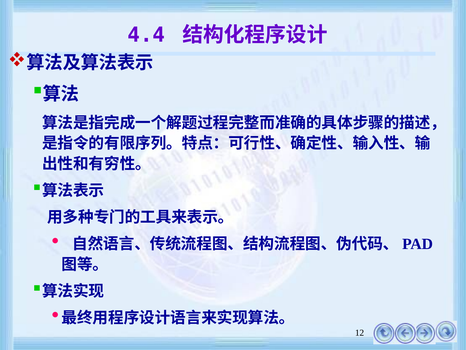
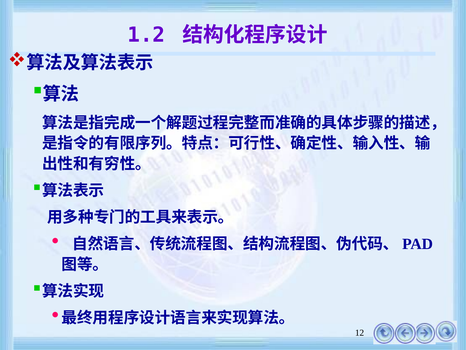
4.4: 4.4 -> 1.2 (146, 35)
